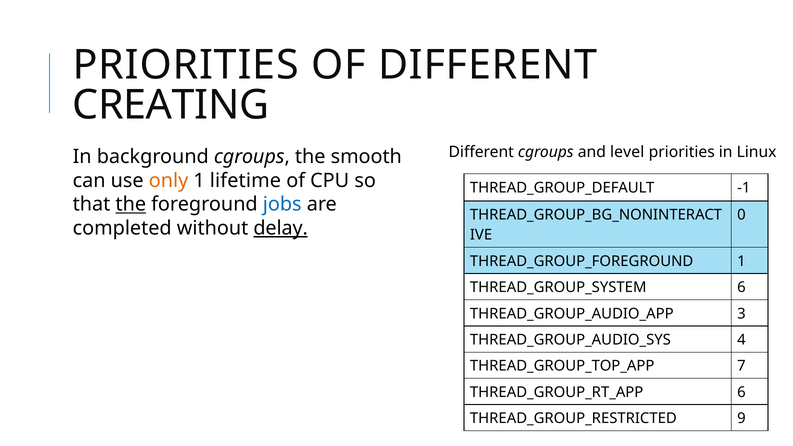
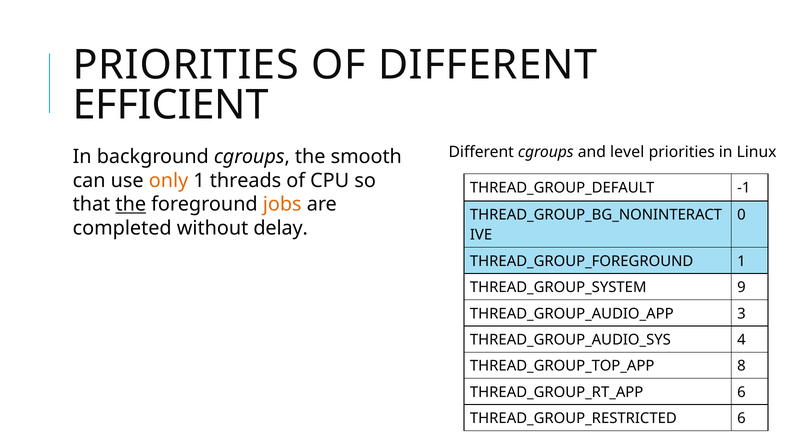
CREATING: CREATING -> EFFICIENT (171, 105)
lifetime: lifetime -> threads (246, 181)
jobs colour: blue -> orange (282, 204)
delay underline: present -> none (281, 228)
6: 6 -> 9 (741, 288)
7: 7 -> 8 (741, 366)
9: 9 -> 6 (741, 419)
